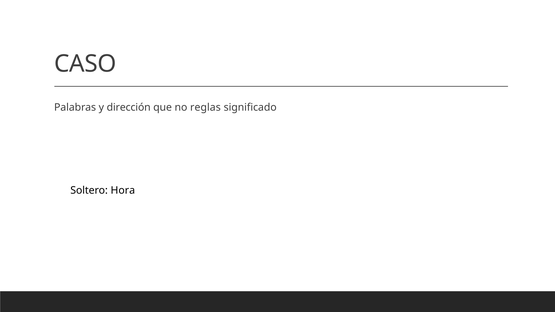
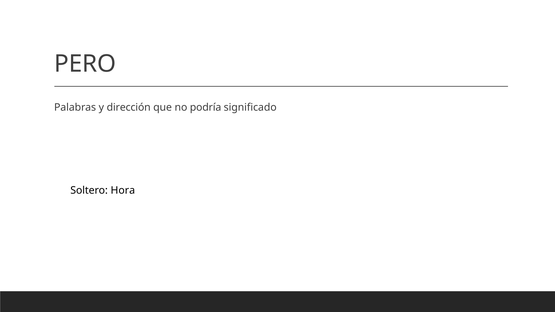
CASO: CASO -> PERO (85, 64)
reglas: reglas -> podría (206, 108)
